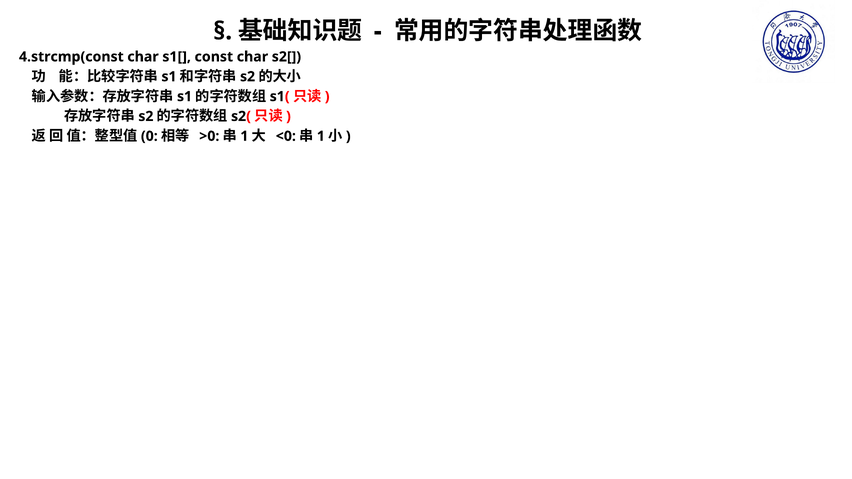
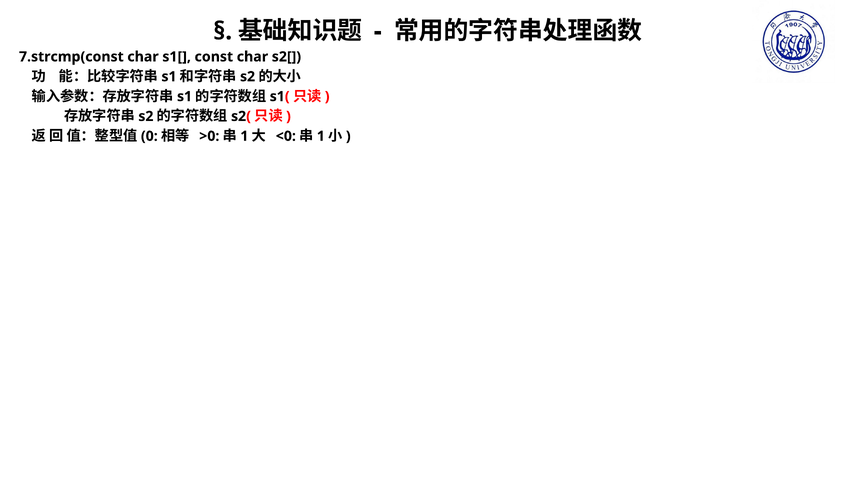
4.strcmp(const: 4.strcmp(const -> 7.strcmp(const (71, 57)
